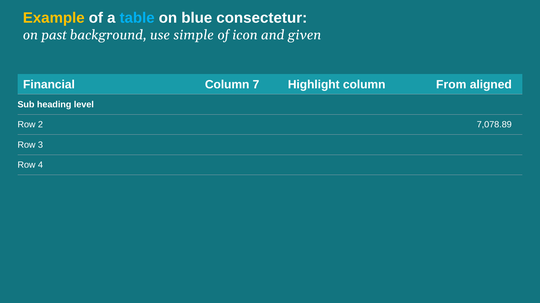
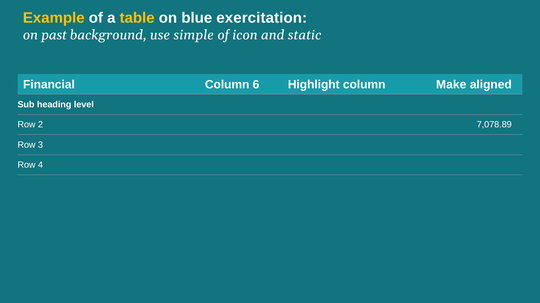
table colour: light blue -> yellow (137, 18)
consectetur: consectetur -> exercitation (262, 18)
given: given -> static (305, 35)
7: 7 -> 6 (256, 85)
From: From -> Make (451, 85)
